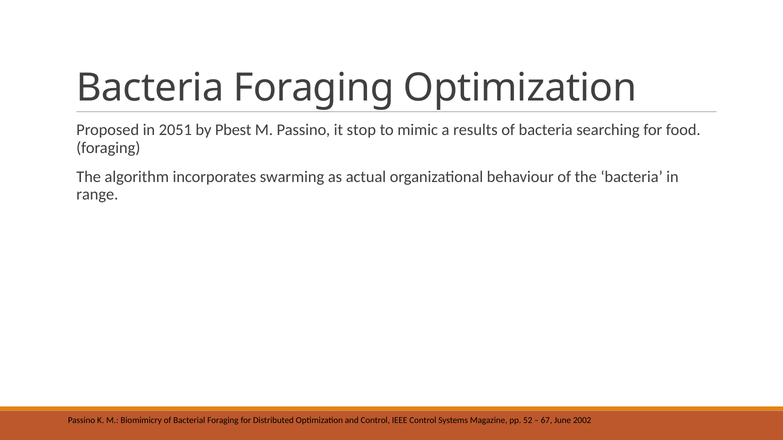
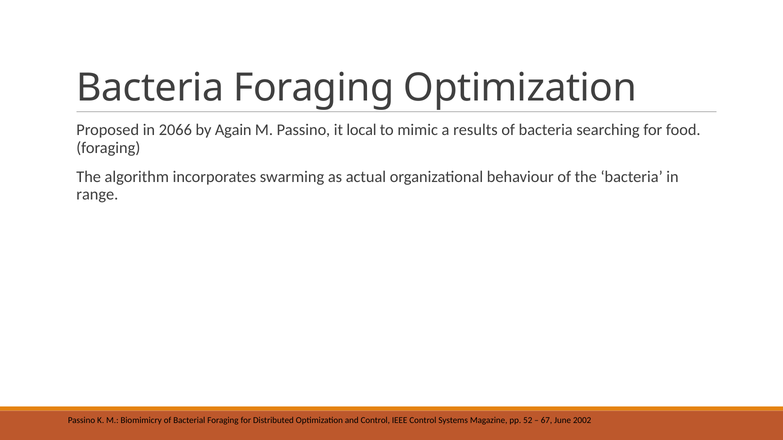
2051: 2051 -> 2066 (175, 130)
Pbest: Pbest -> Again (233, 130)
stop: stop -> local (361, 130)
